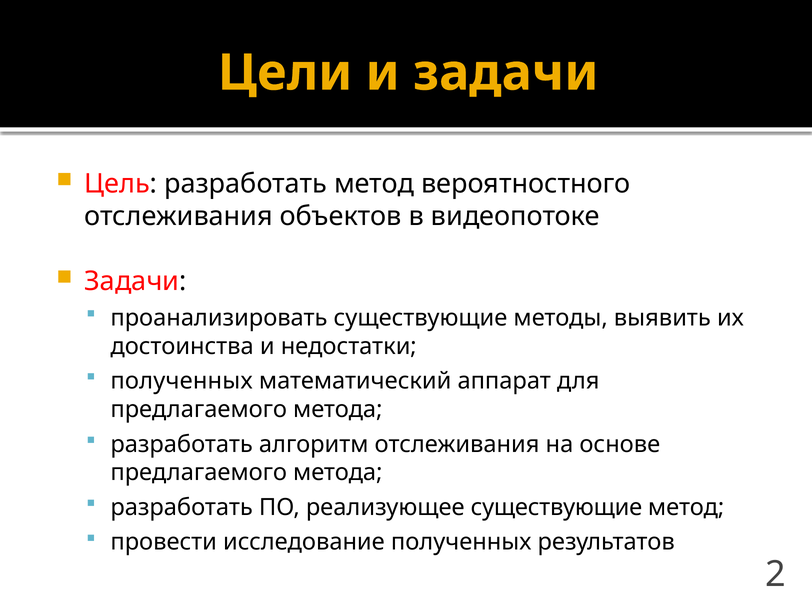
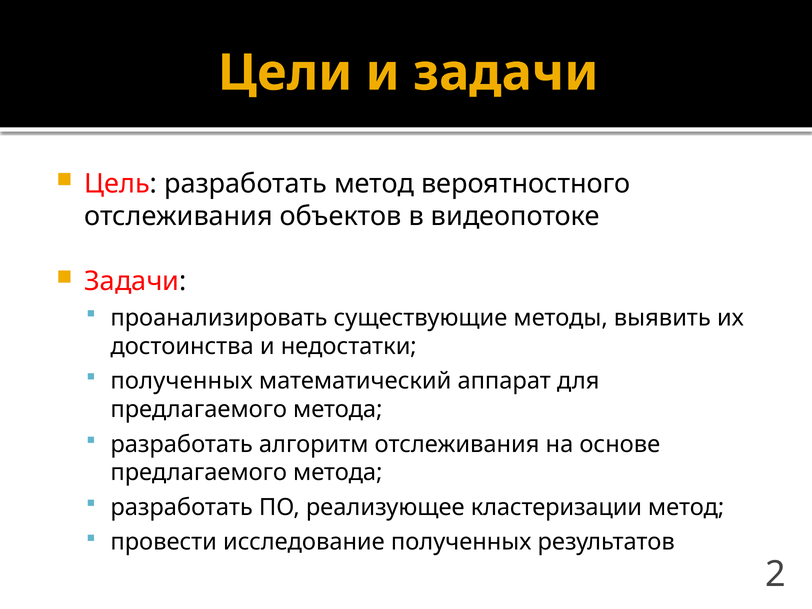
реализующее существующие: существующие -> кластеризации (556, 507)
